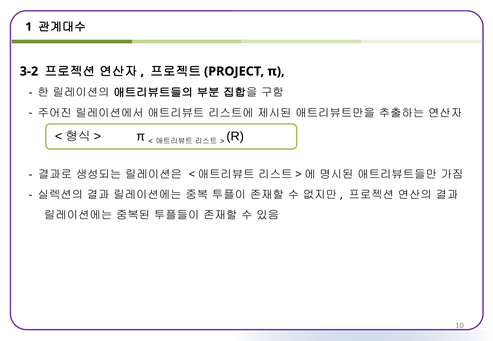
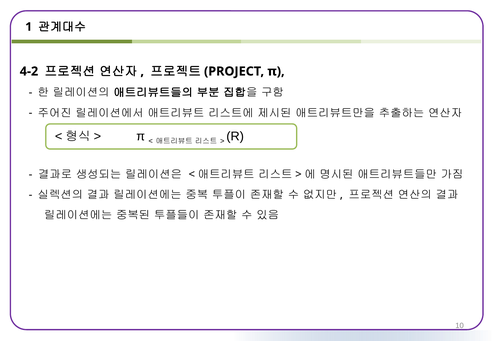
3-2: 3-2 -> 4-2 (29, 71)
